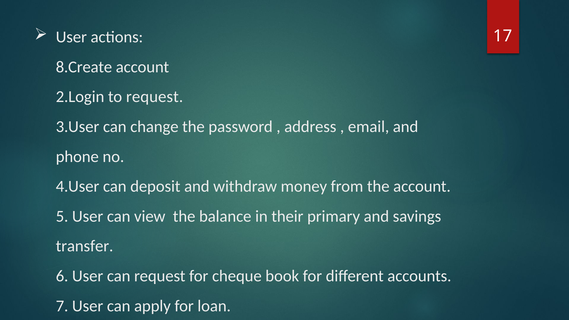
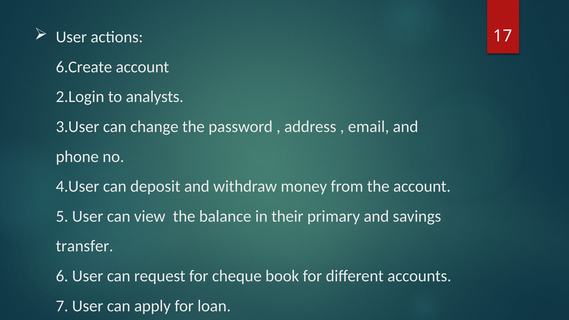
8.Create: 8.Create -> 6.Create (84, 67)
to request: request -> analysts (155, 97)
